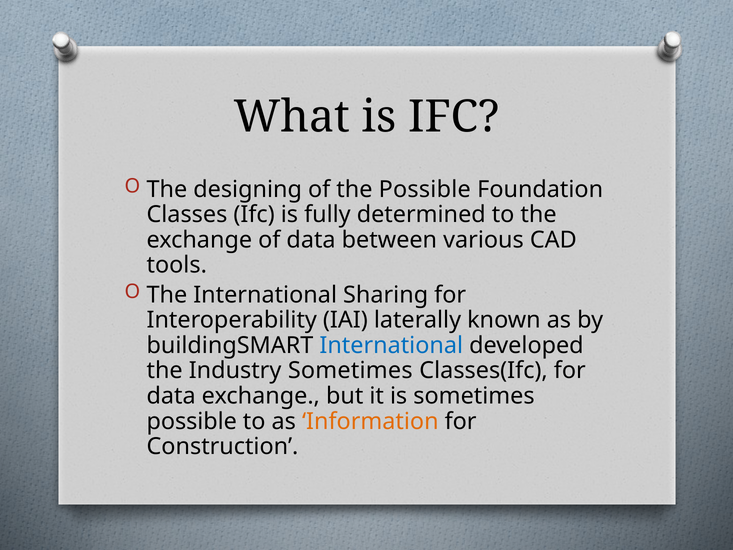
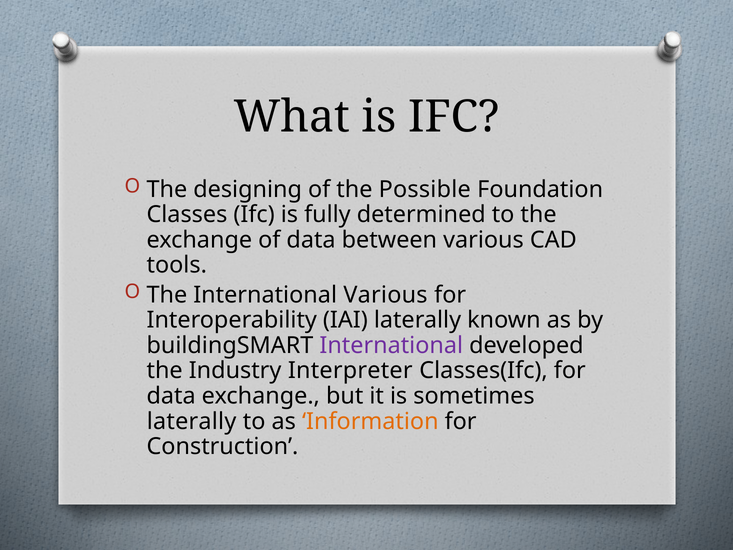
International Sharing: Sharing -> Various (385, 295)
International colour: blue -> purple (391, 345)
Industry Sometimes: Sometimes -> Interpreter (350, 371)
possible: possible -> laterally (192, 421)
